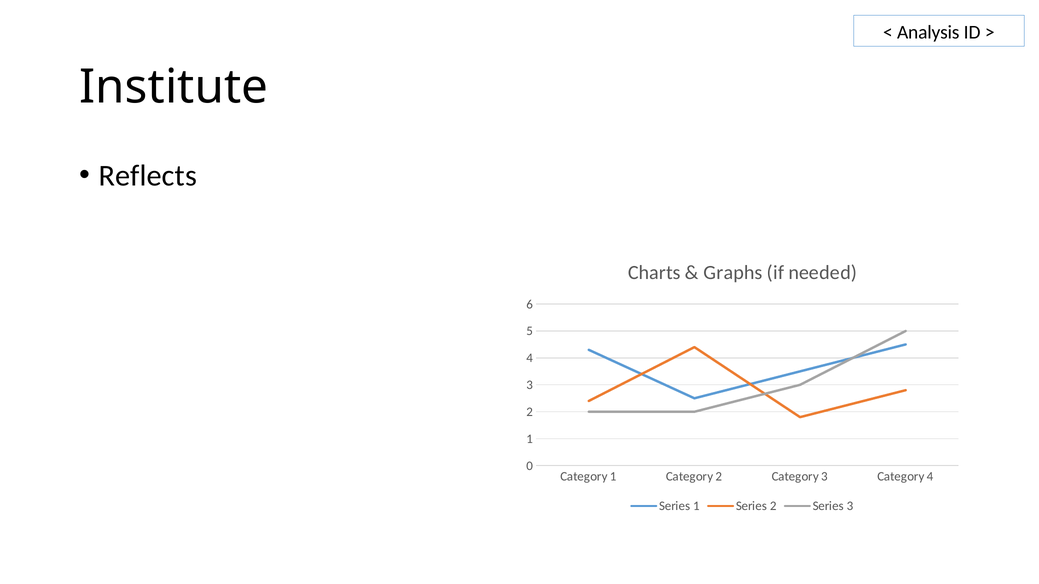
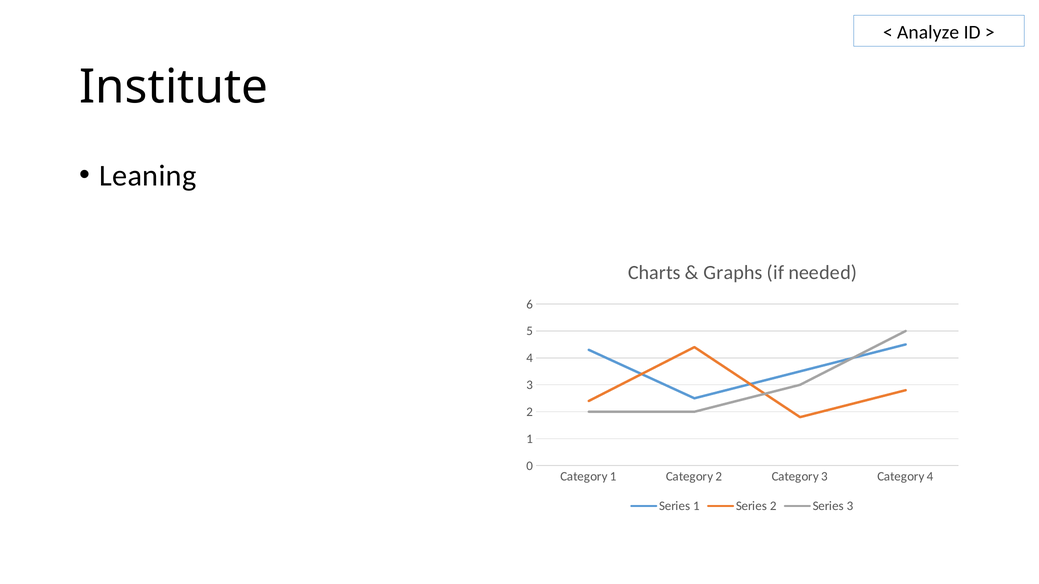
Analysis: Analysis -> Analyze (928, 32)
Reflects: Reflects -> Leaning (148, 176)
